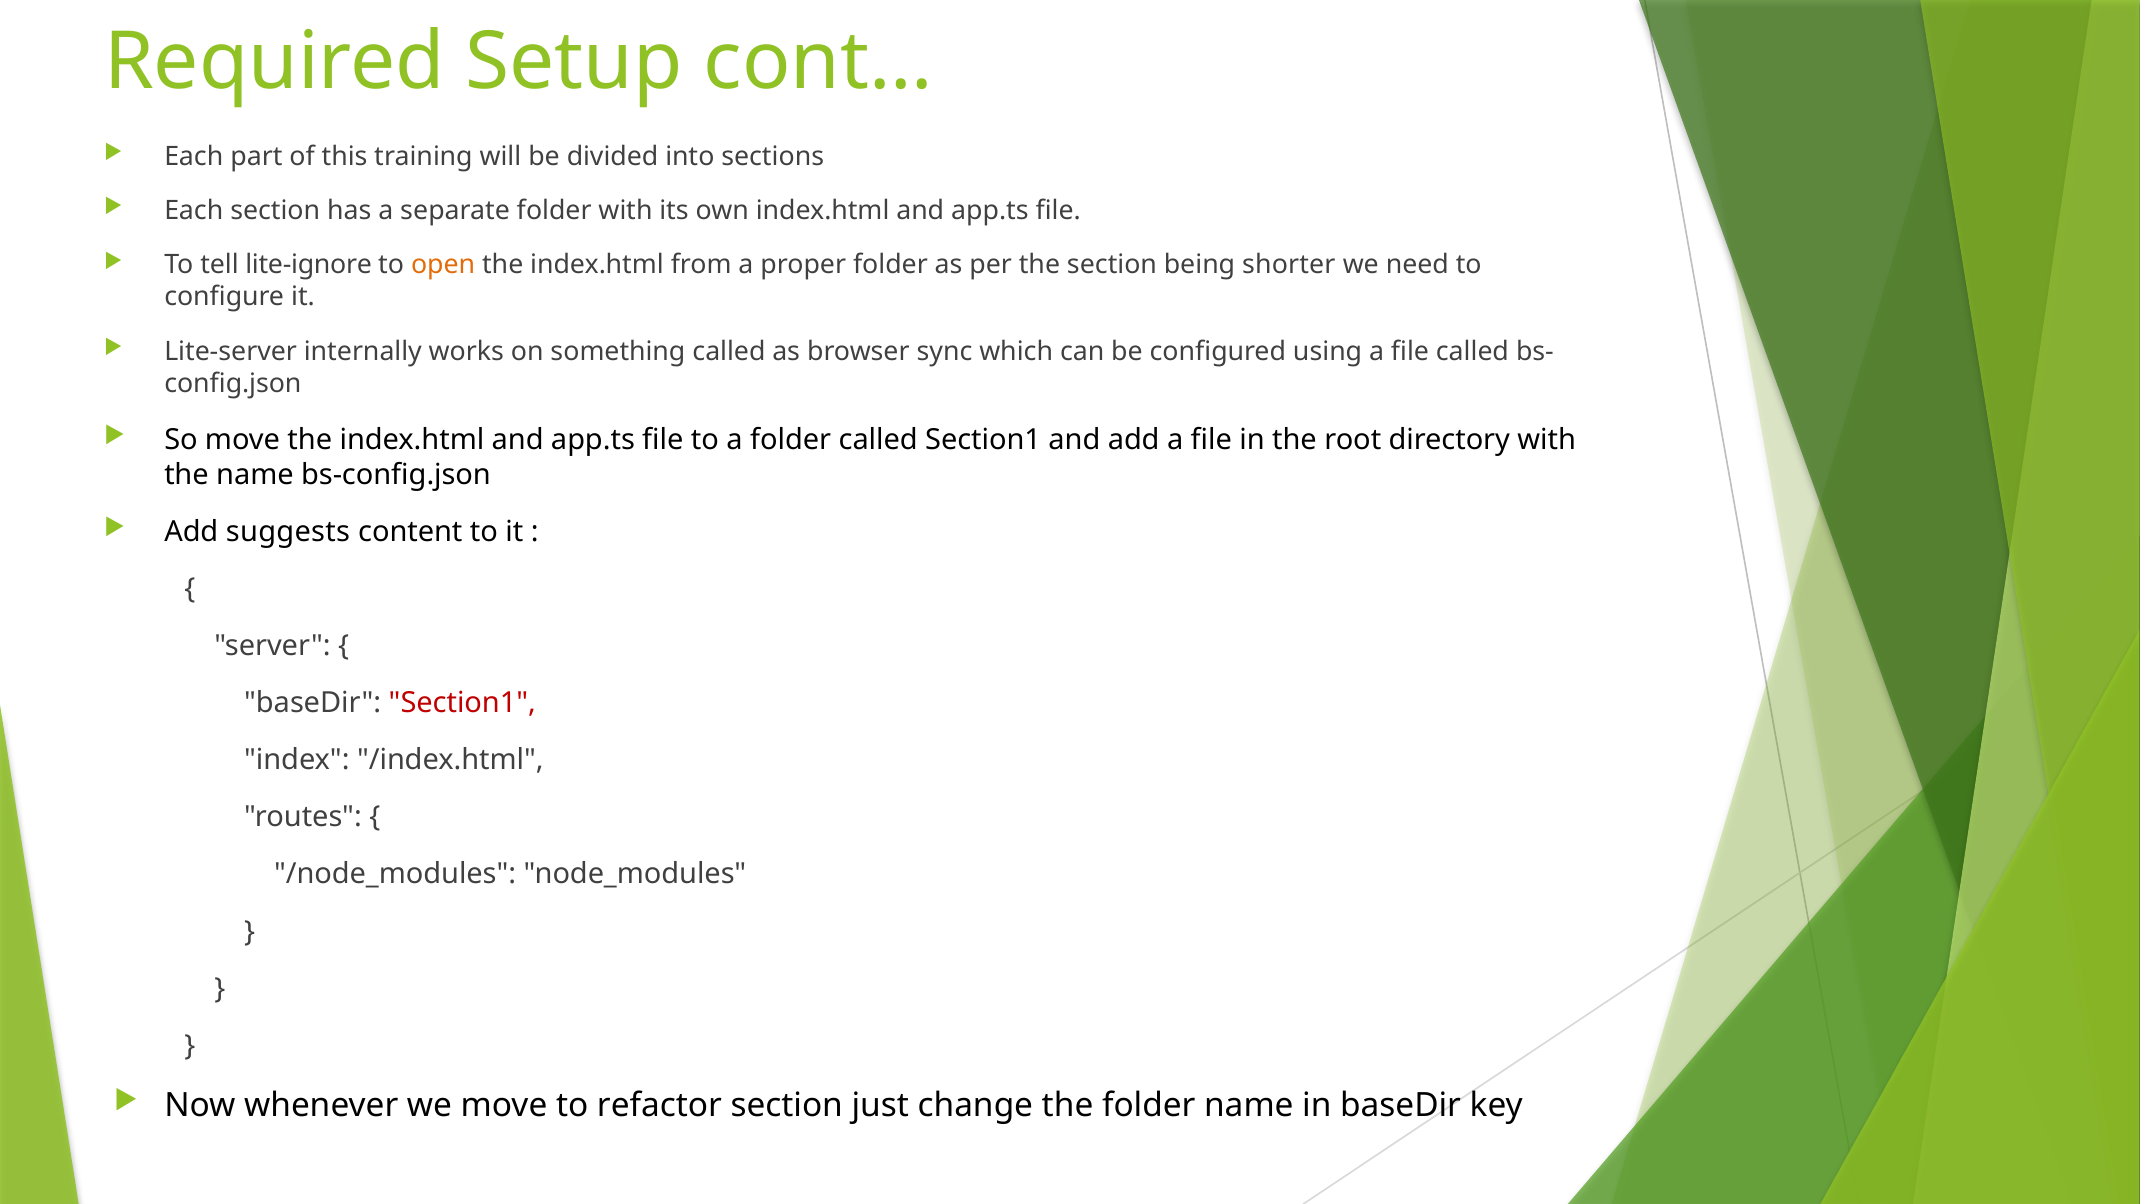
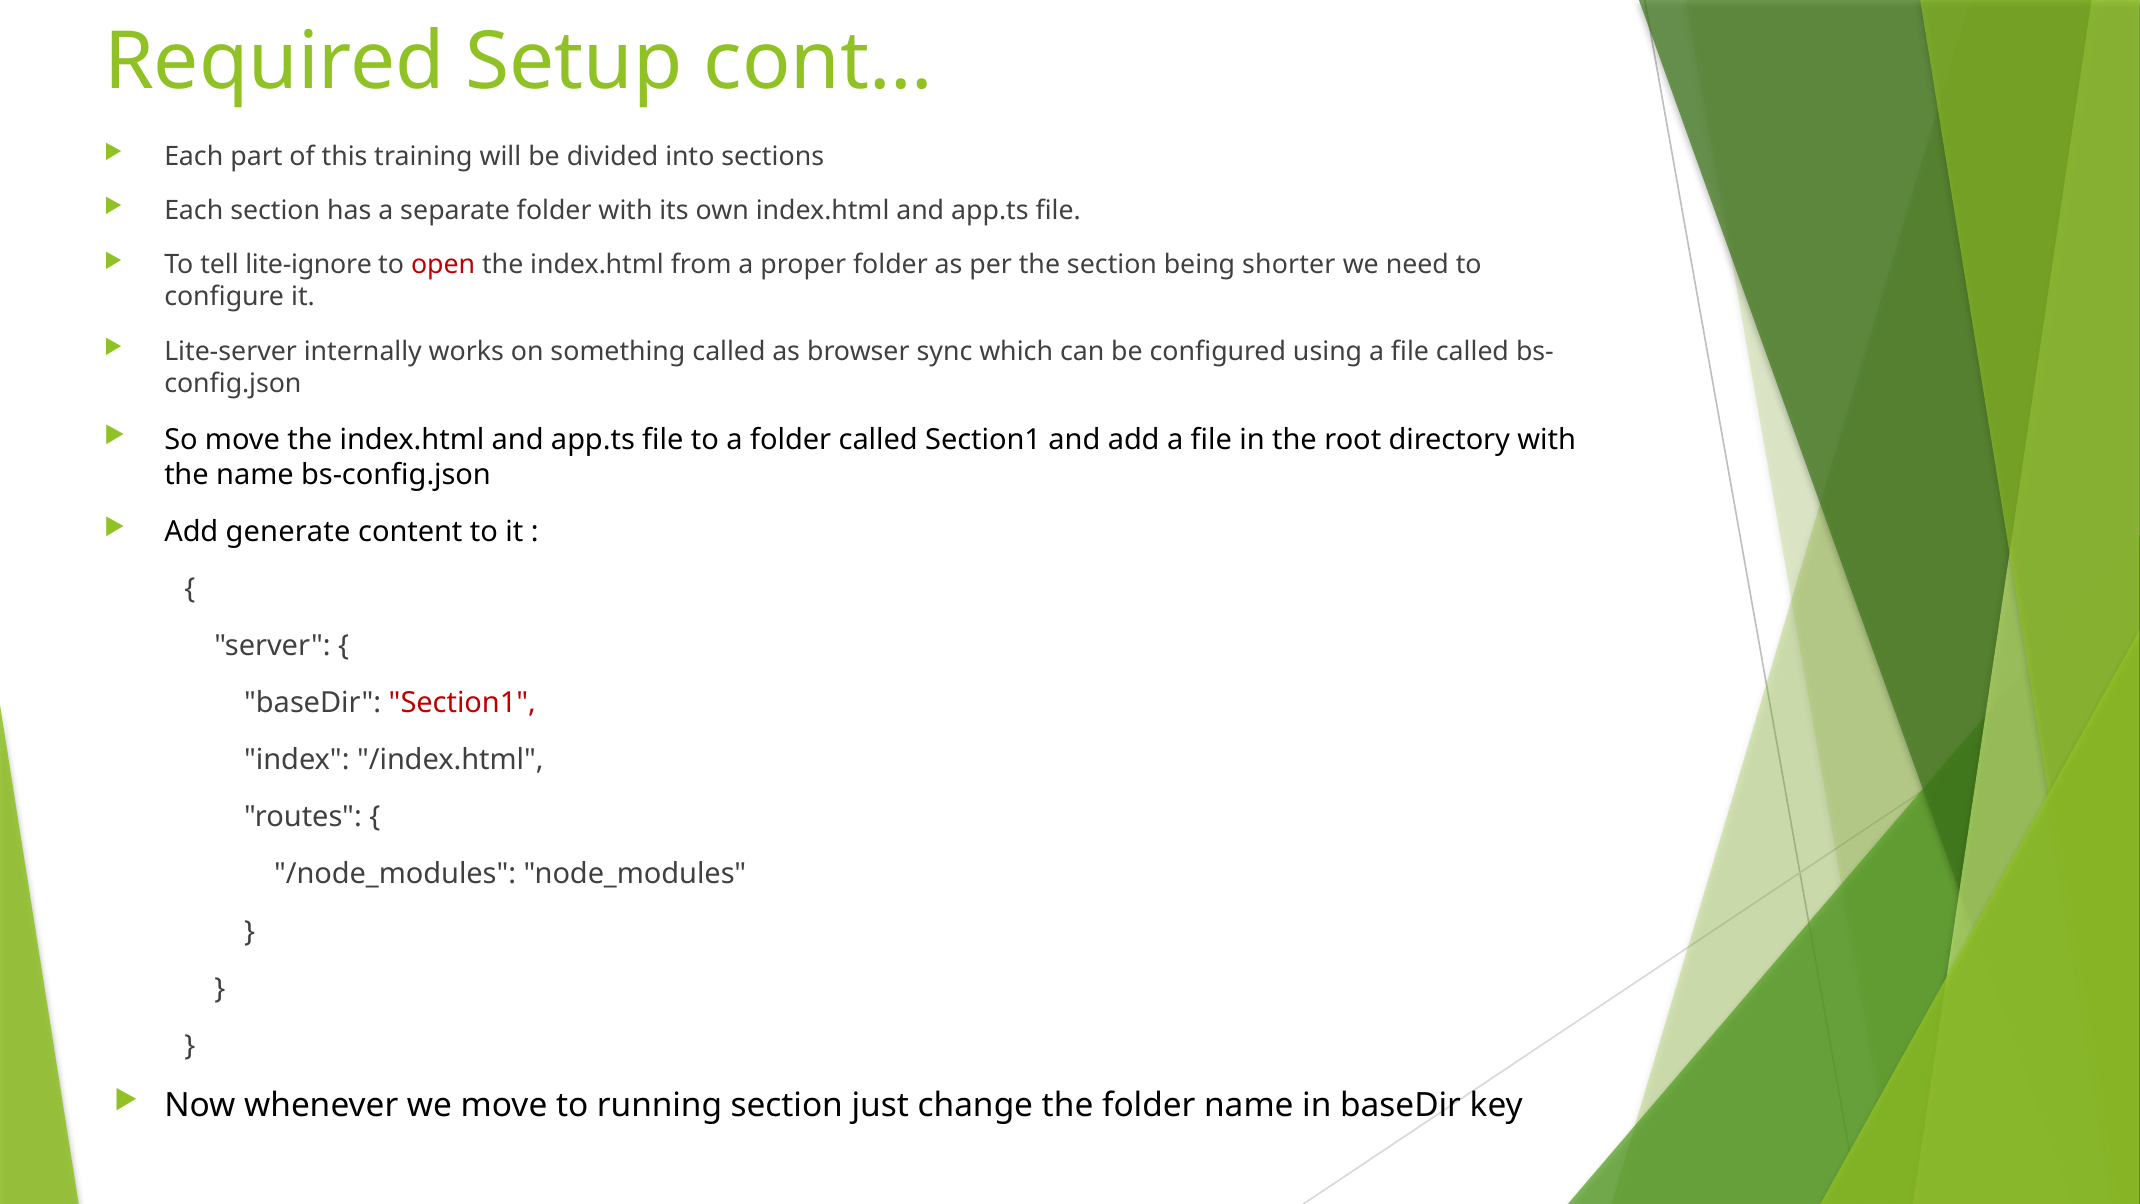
open colour: orange -> red (443, 265)
suggests: suggests -> generate (288, 531)
refactor: refactor -> running (660, 1106)
